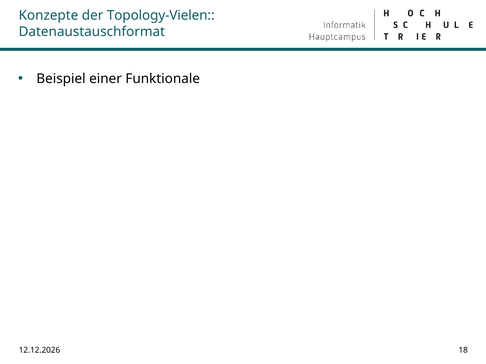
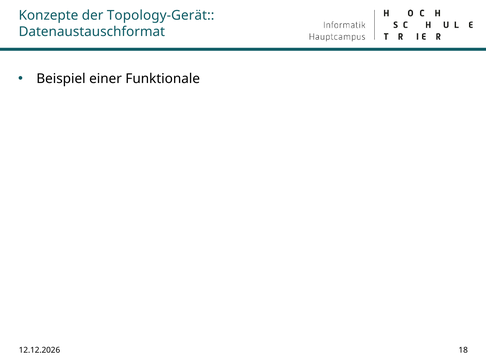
Topology-Vielen: Topology-Vielen -> Topology-Gerät (161, 15)
